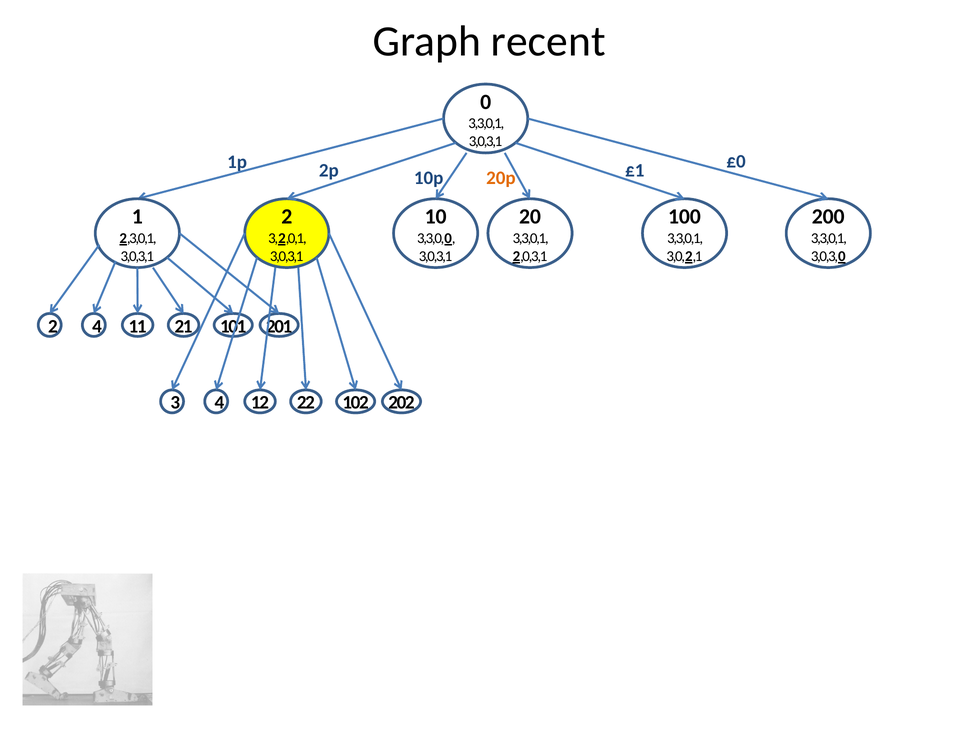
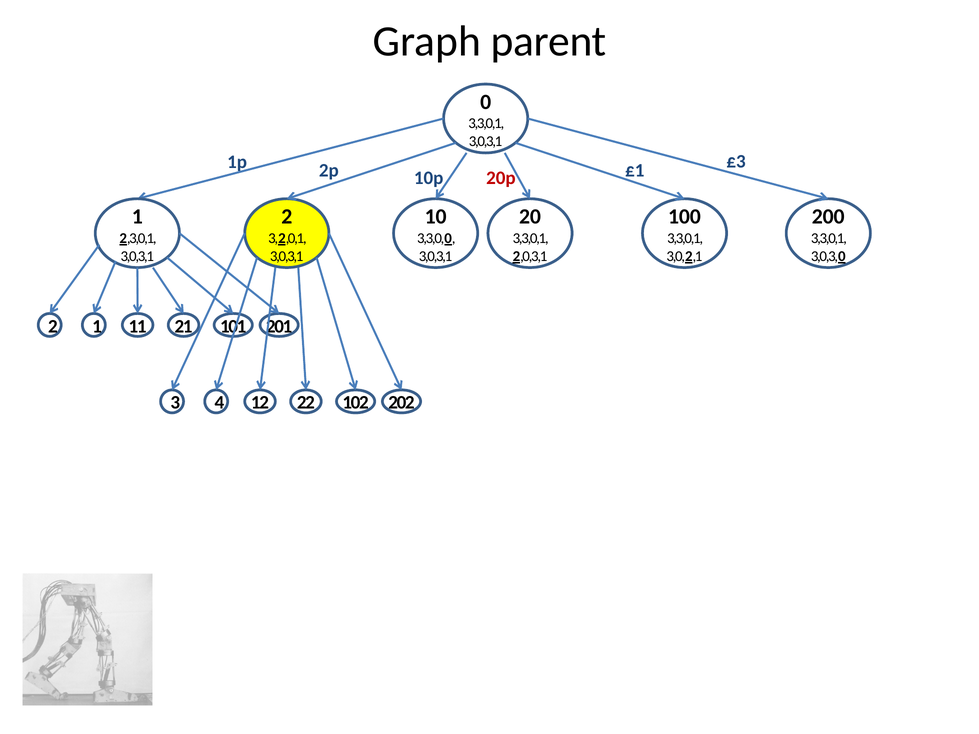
recent: recent -> parent (549, 41)
£0: £0 -> £3 (736, 161)
20p colour: orange -> red (501, 178)
2 4: 4 -> 1 (97, 326)
